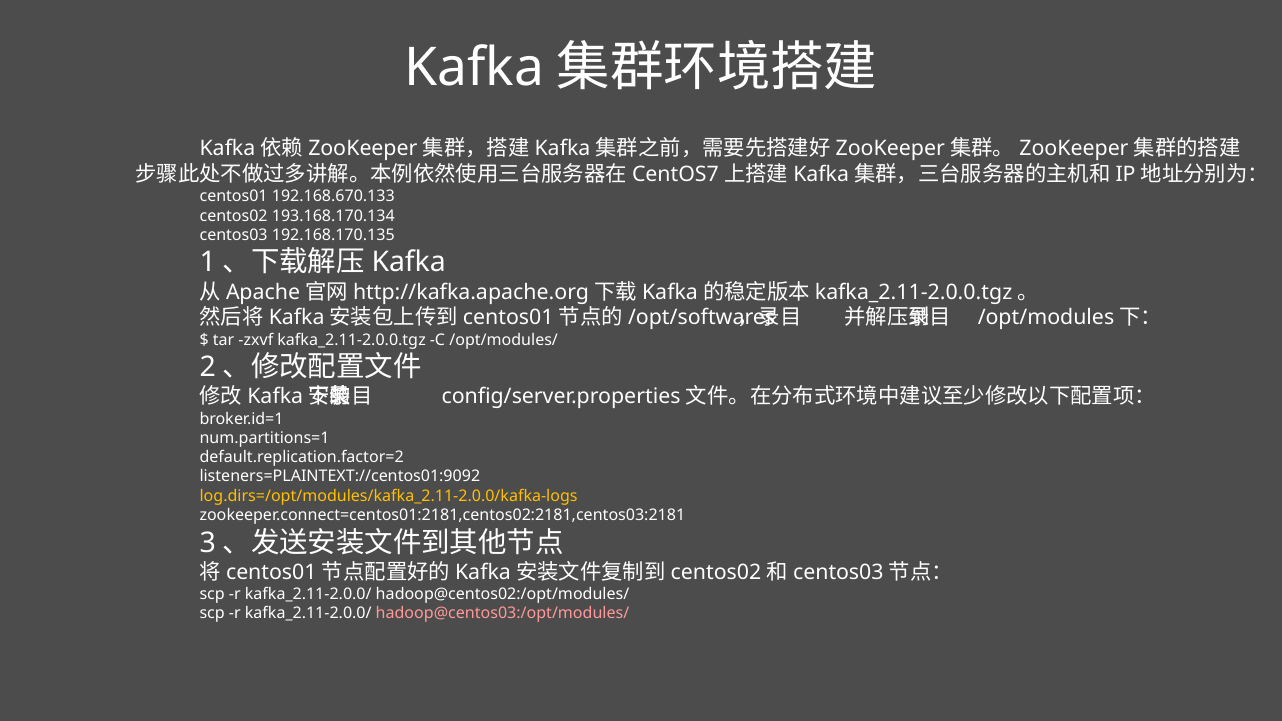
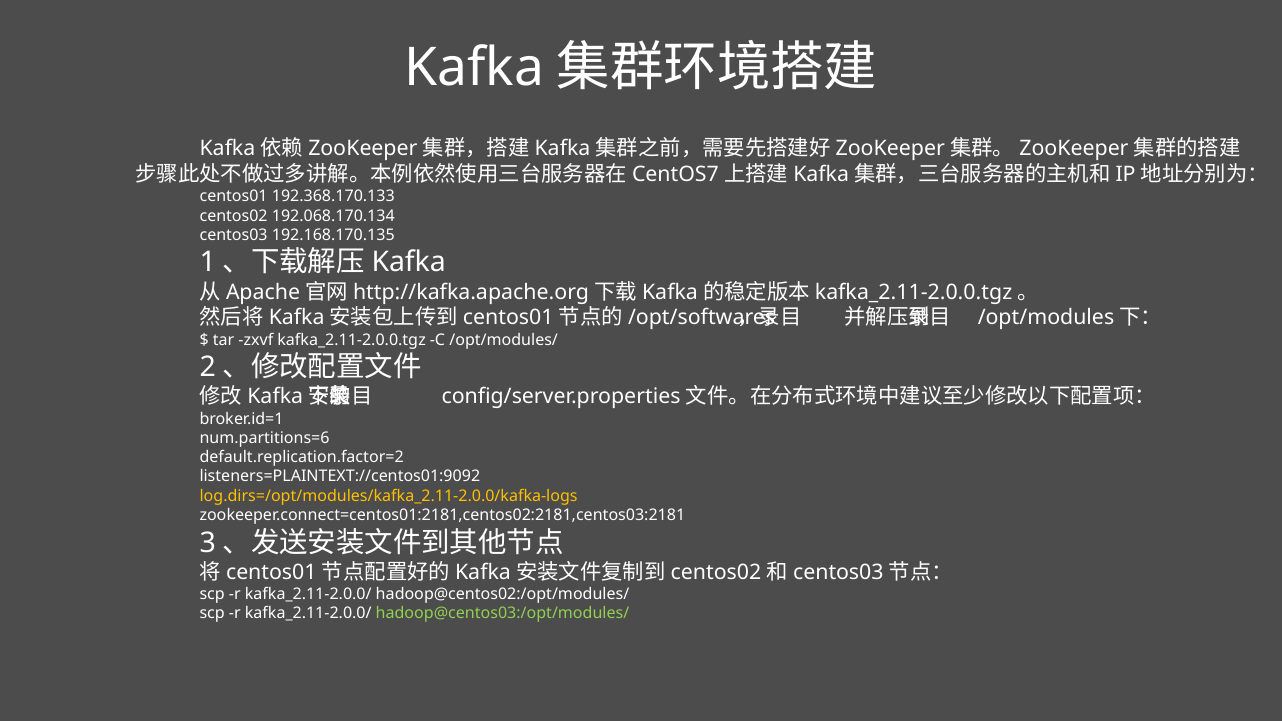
192.168.670.133: 192.168.670.133 -> 192.368.170.133 (333, 196)
193.168.170.134: 193.168.170.134 -> 192.068.170.134 (333, 216)
num.partitions=1: num.partitions=1 -> num.partitions=6 (265, 438)
hadoop@centos03:/opt/modules/ colour: pink -> light green (503, 614)
